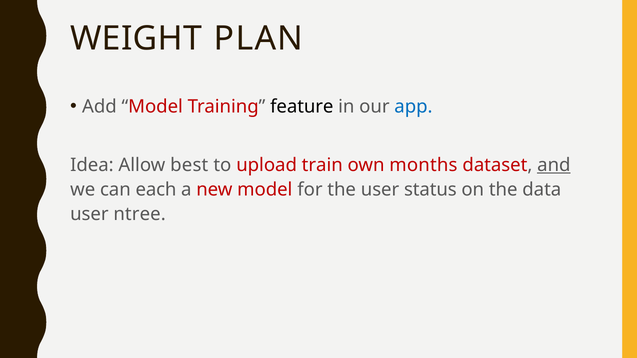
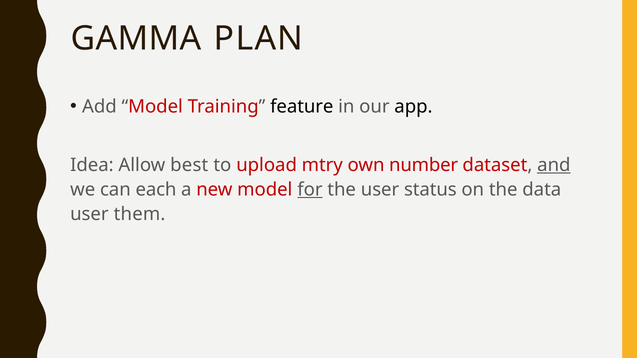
WEIGHT: WEIGHT -> GAMMA (136, 39)
app colour: blue -> black (413, 107)
train: train -> mtry (322, 165)
months: months -> number (424, 165)
for underline: none -> present (310, 190)
ntree: ntree -> them (140, 214)
